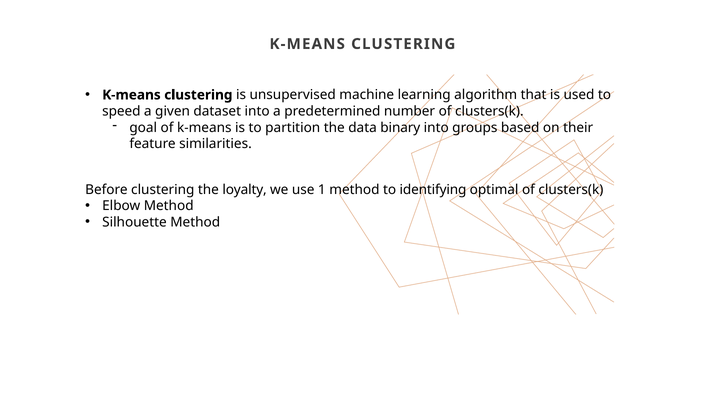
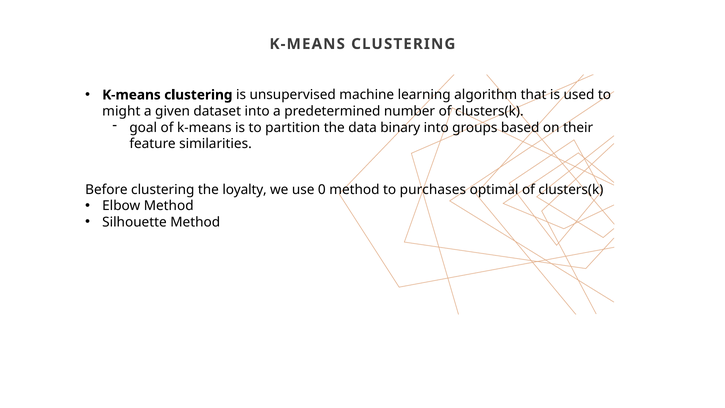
speed: speed -> might (121, 111)
1: 1 -> 0 (322, 189)
identifying: identifying -> purchases (433, 189)
